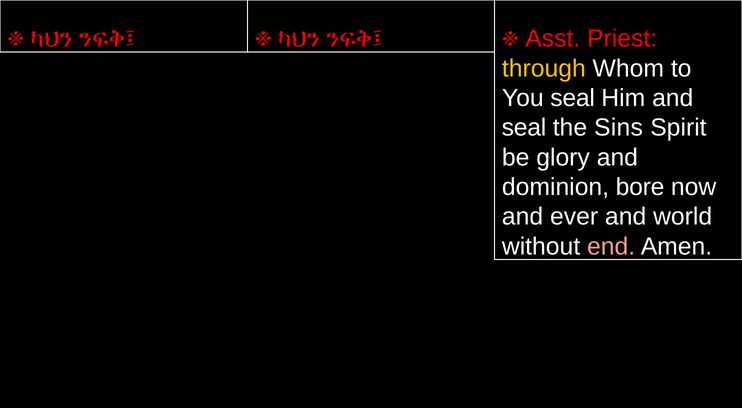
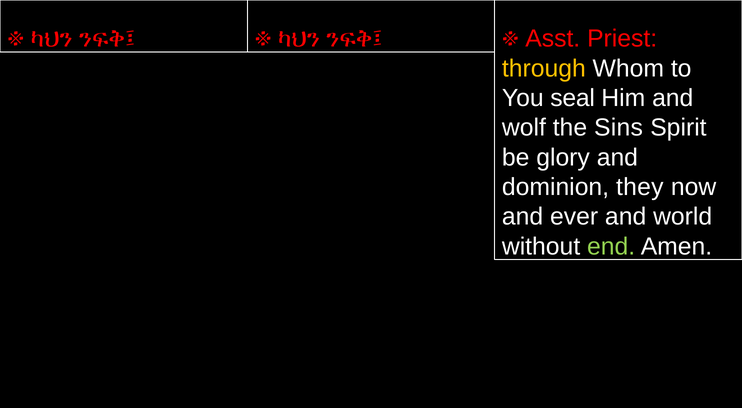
seal: seal -> wolf (524, 128)
bore: bore -> they (640, 187)
end colour: pink -> light green (611, 247)
